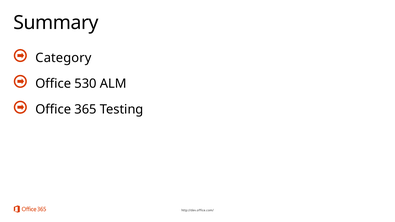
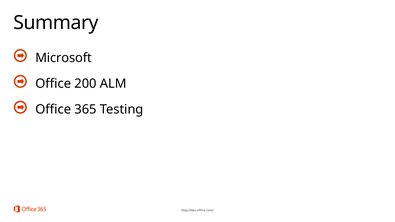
Category: Category -> Microsoft (64, 58)
530: 530 -> 200 (85, 84)
